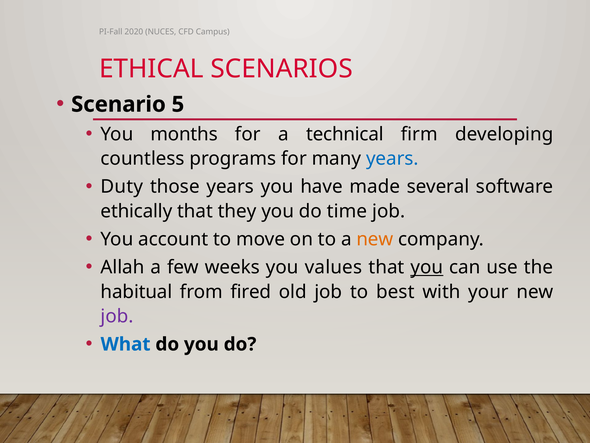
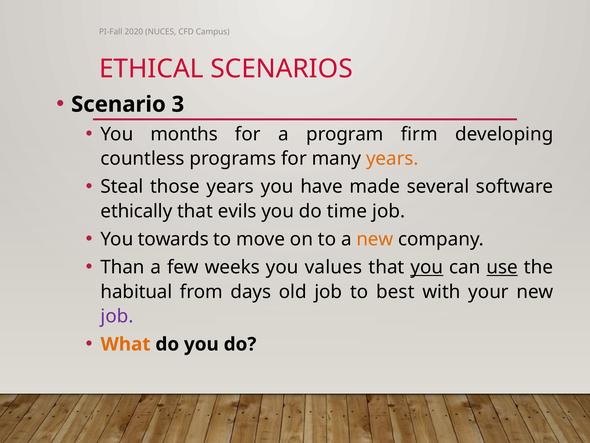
5: 5 -> 3 (178, 104)
technical: technical -> program (345, 134)
years colour: blue -> orange (392, 158)
Duty: Duty -> Steal (122, 187)
they: they -> evils (237, 211)
account: account -> towards (173, 239)
Allah: Allah -> Than (123, 267)
use underline: none -> present (502, 267)
fired: fired -> days (251, 291)
What colour: blue -> orange (126, 344)
